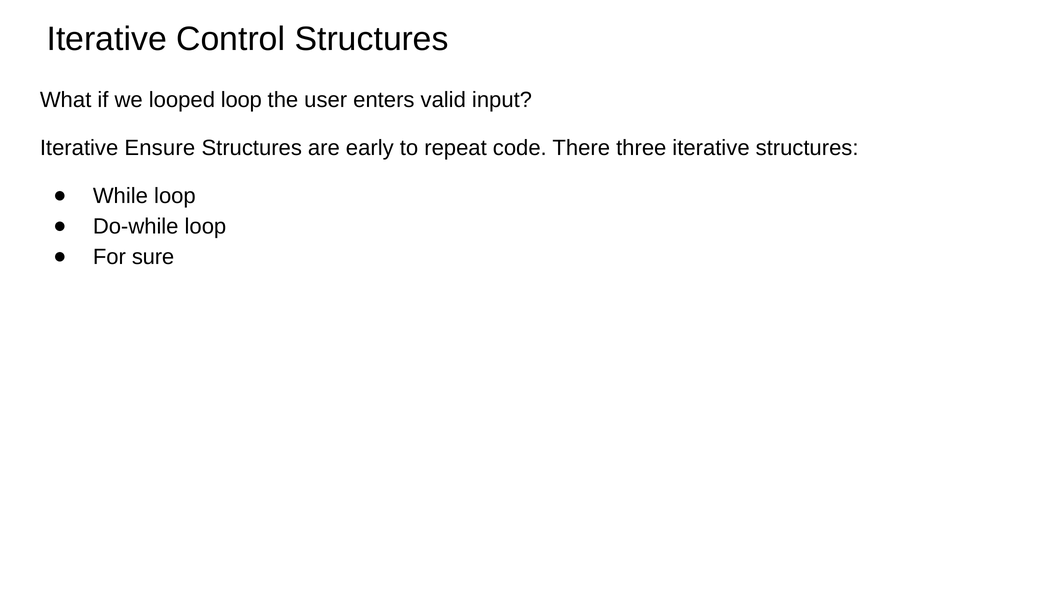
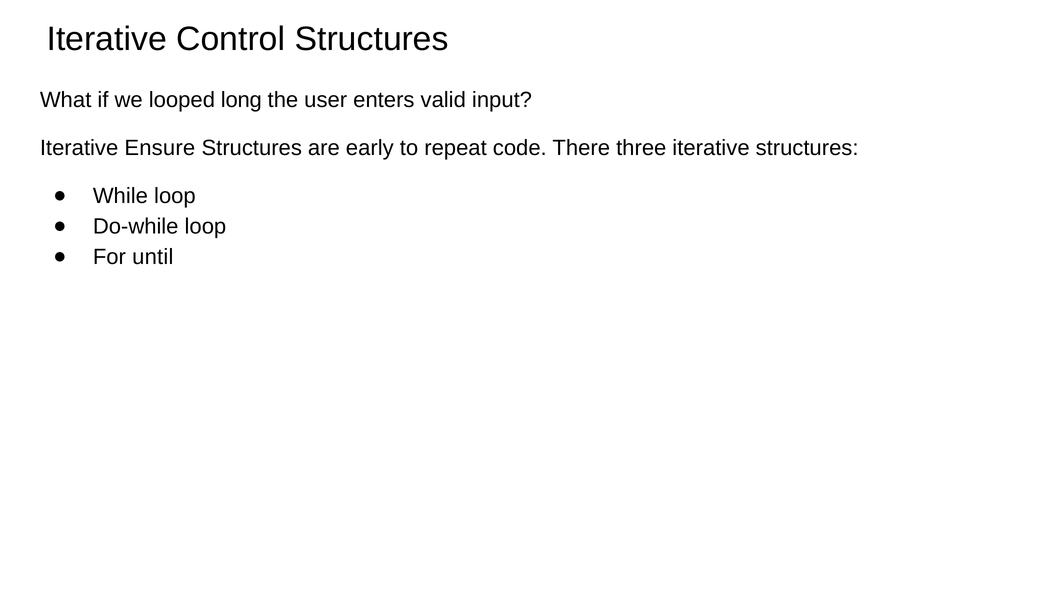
looped loop: loop -> long (241, 100)
sure: sure -> until (153, 257)
